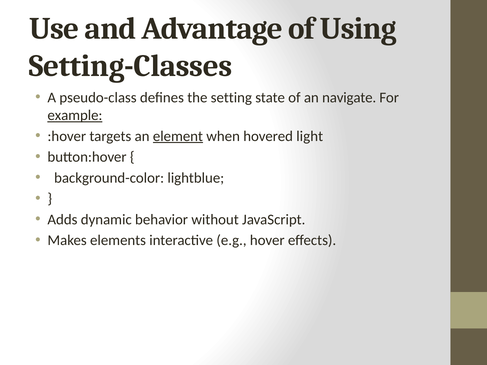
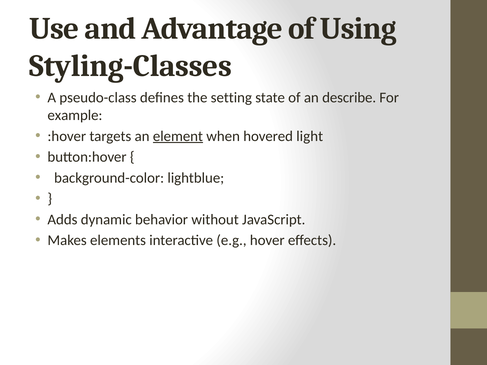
Setting-Classes: Setting-Classes -> Styling-Classes (131, 66)
navigate: navigate -> describe (349, 98)
example underline: present -> none (75, 115)
